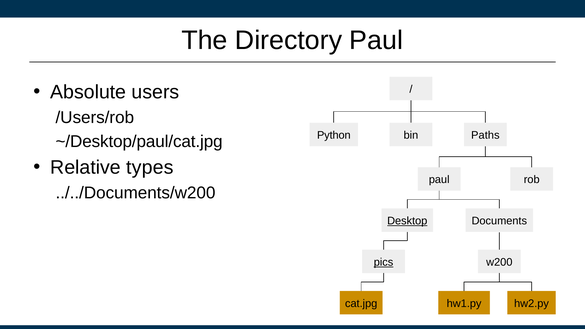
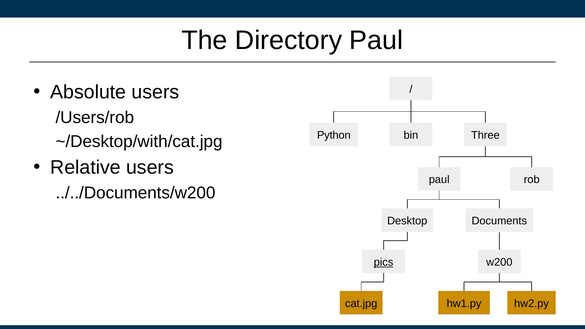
Paths: Paths -> Three (485, 135)
~/Desktop/paul/cat.jpg: ~/Desktop/paul/cat.jpg -> ~/Desktop/with/cat.jpg (139, 142)
Relative types: types -> users (150, 167)
Desktop underline: present -> none (407, 221)
